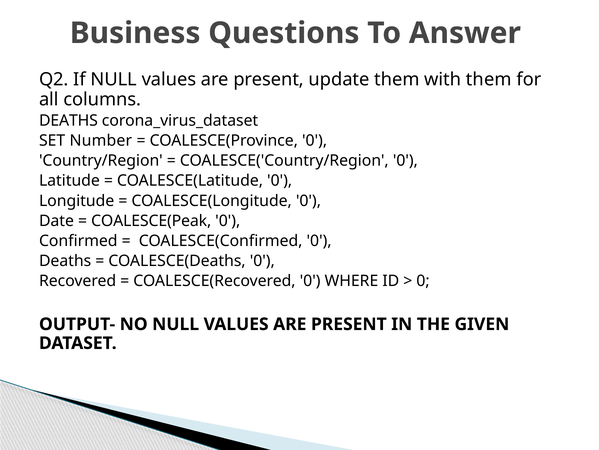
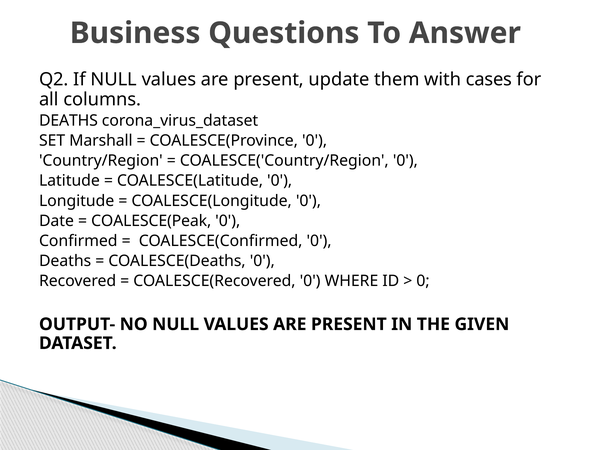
with them: them -> cases (489, 79)
Number: Number -> Marshall (101, 140)
